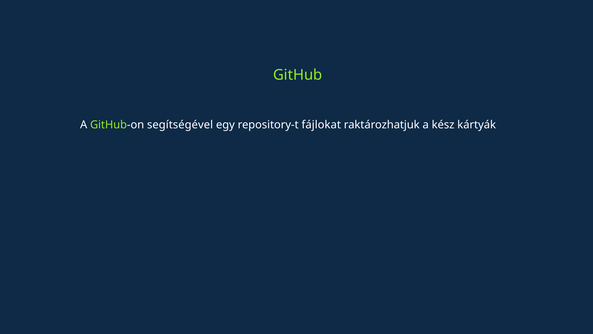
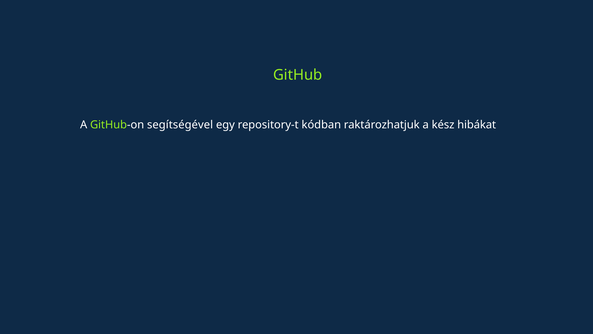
fájlokat: fájlokat -> kódban (321, 125)
kártyák: kártyák -> hibákat (477, 125)
